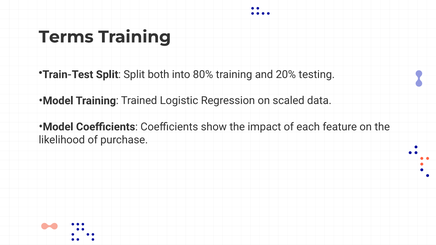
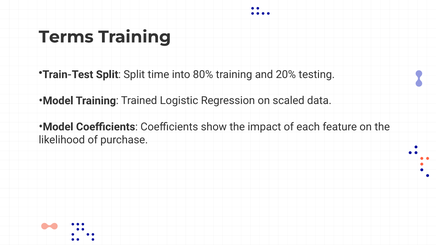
both: both -> time (158, 75)
